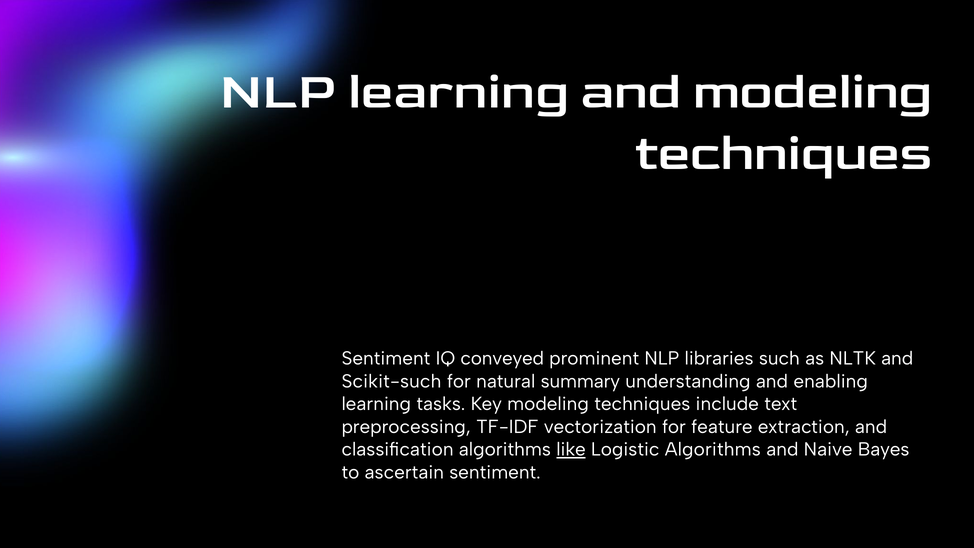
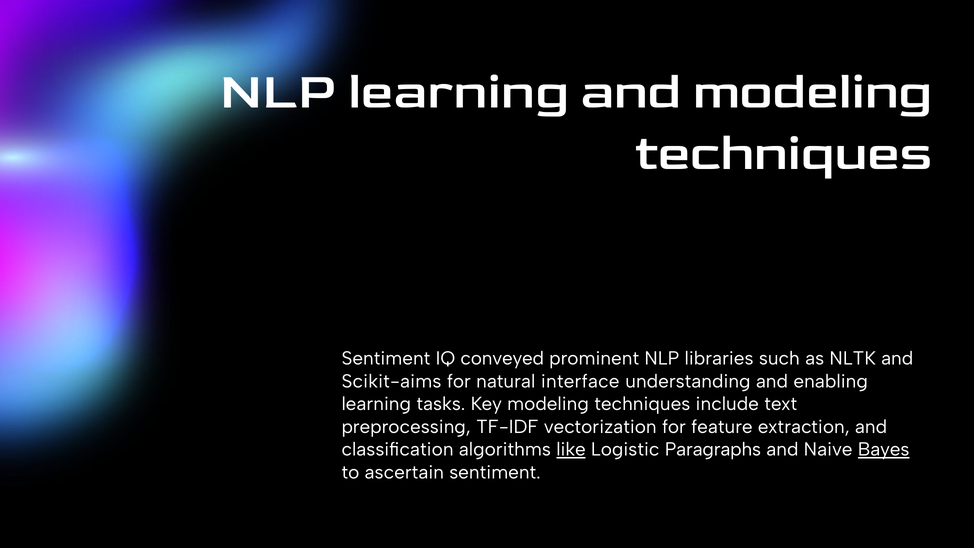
Scikit-such: Scikit-such -> Scikit-aims (391, 381)
summary: summary -> interface (580, 381)
Logistic Algorithms: Algorithms -> Paragraphs (713, 450)
Bayes underline: none -> present (884, 450)
